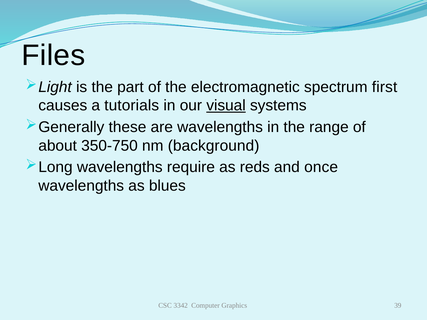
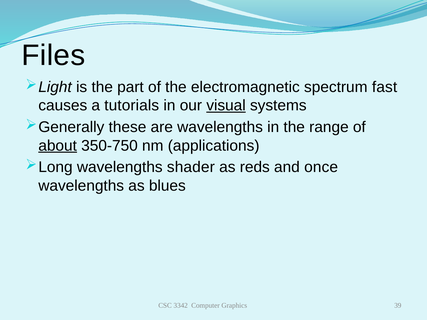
first: first -> fast (385, 87)
about underline: none -> present (58, 146)
background: background -> applications (214, 146)
require: require -> shader (191, 167)
